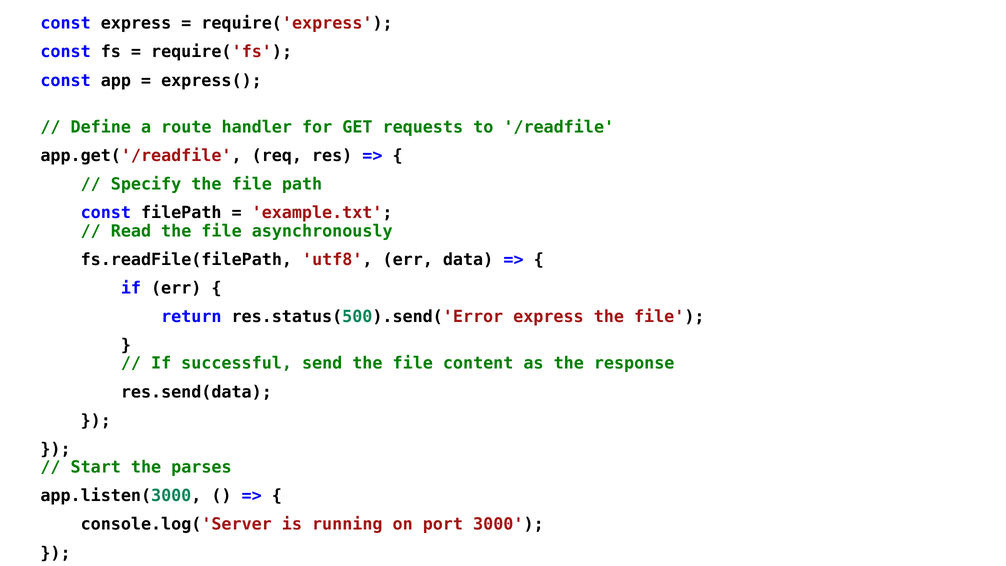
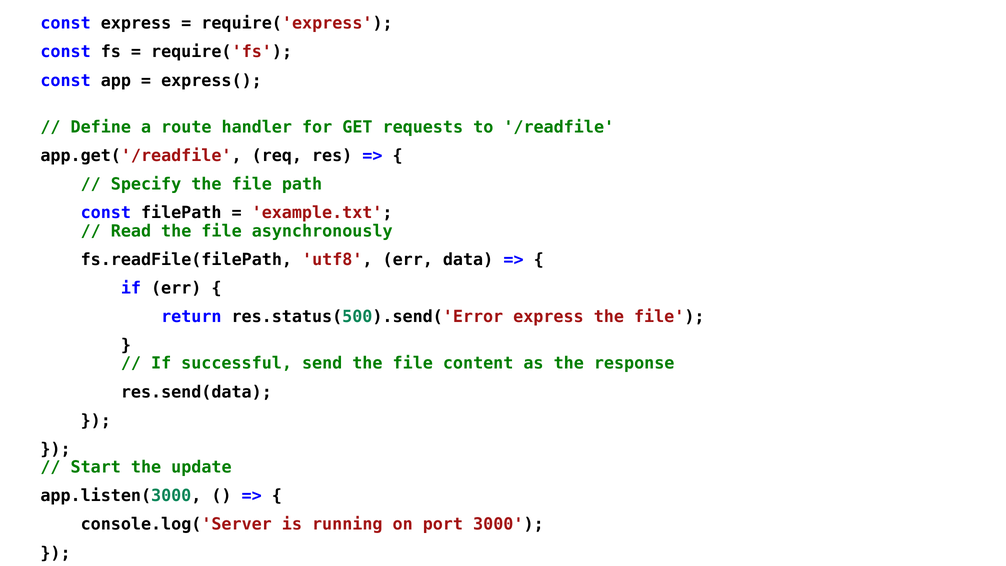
parses: parses -> update (201, 467)
